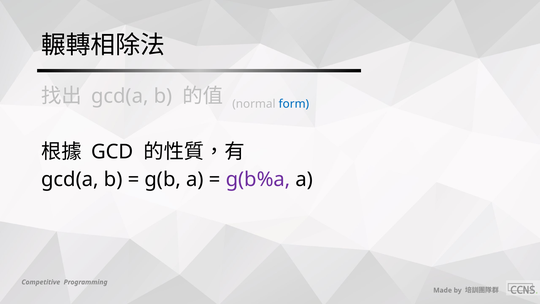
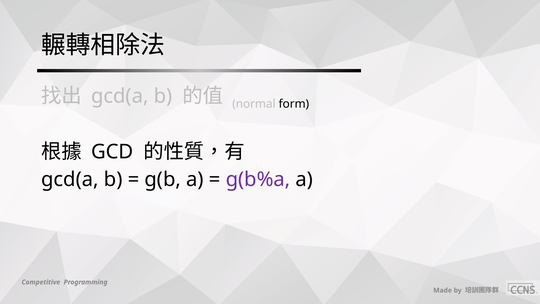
form colour: blue -> black (294, 104)
